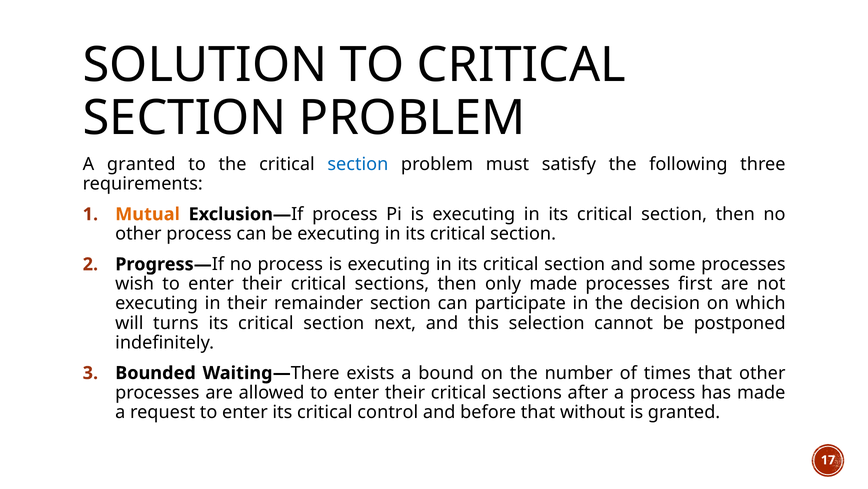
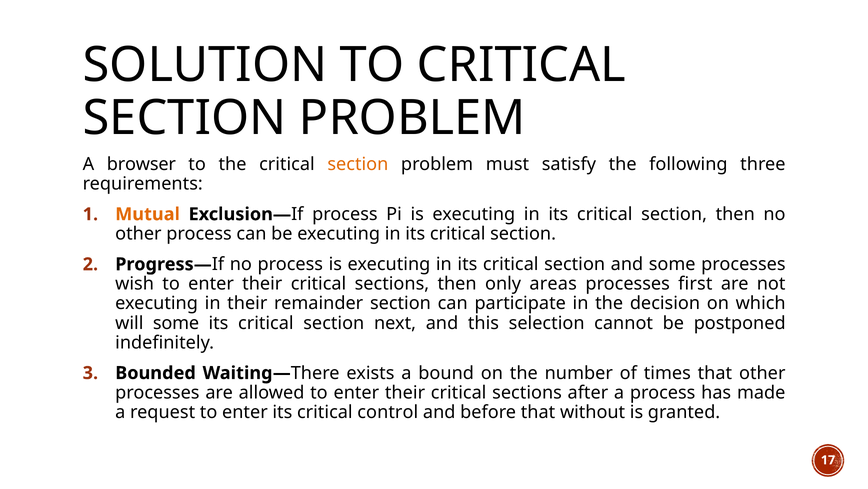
A granted: granted -> browser (141, 164)
section colour: blue -> orange (358, 164)
only made: made -> areas (553, 283)
will turns: turns -> some (176, 323)
